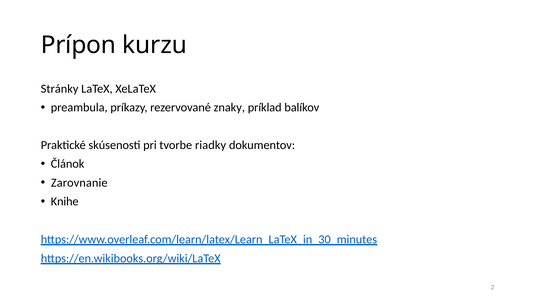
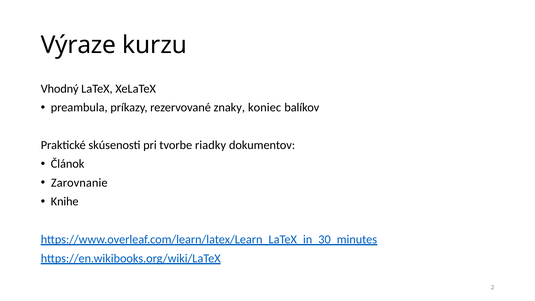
Prípon: Prípon -> Výraze (78, 45)
Stránky: Stránky -> Vhodný (60, 89)
príklad: príklad -> koniec (265, 107)
